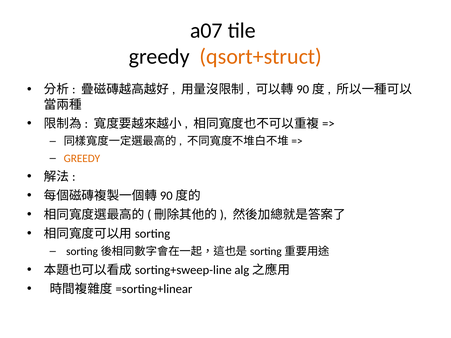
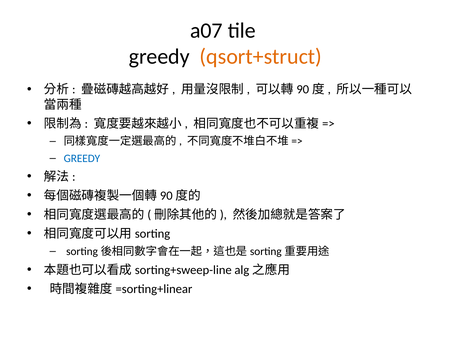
GREEDY colour: orange -> blue (82, 158)
